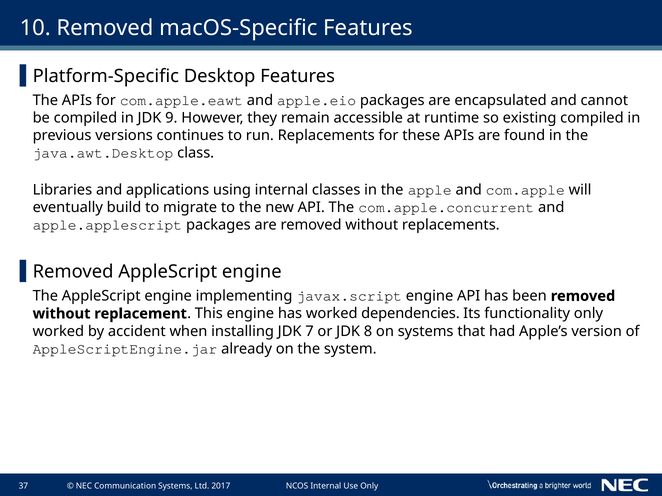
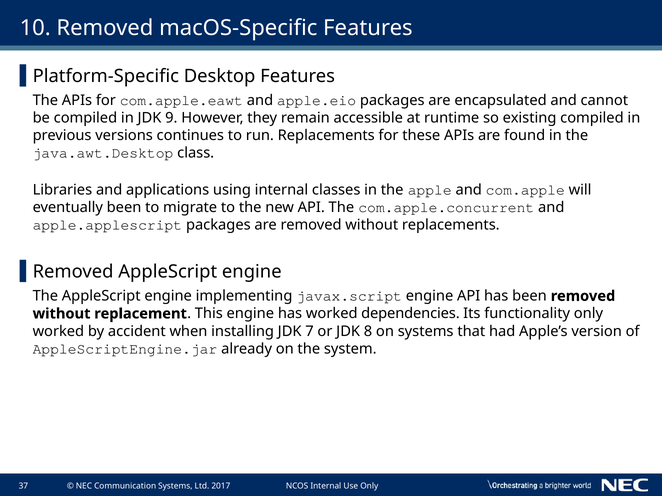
eventually build: build -> been (124, 208)
